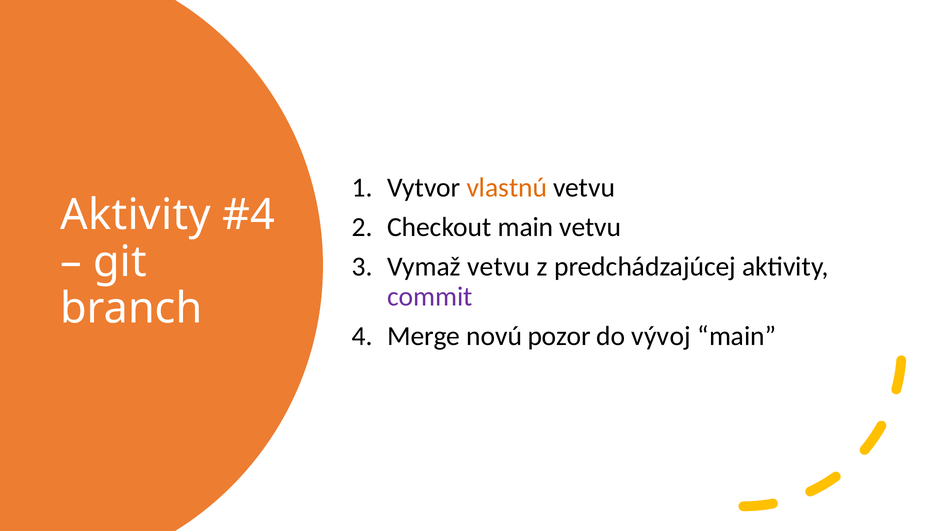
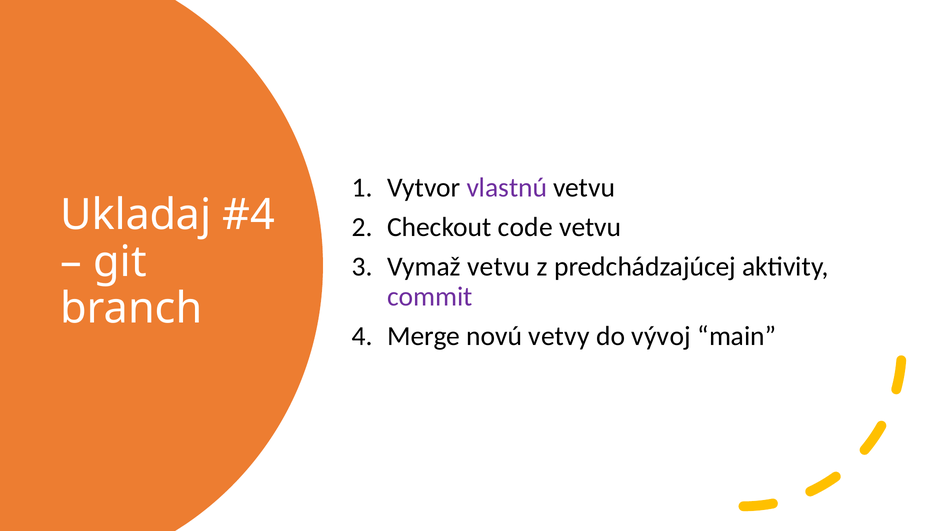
vlastnú colour: orange -> purple (507, 188)
Aktivity: Aktivity -> Ukladaj (136, 215)
Checkout main: main -> code (525, 227)
pozor: pozor -> vetvy (559, 336)
